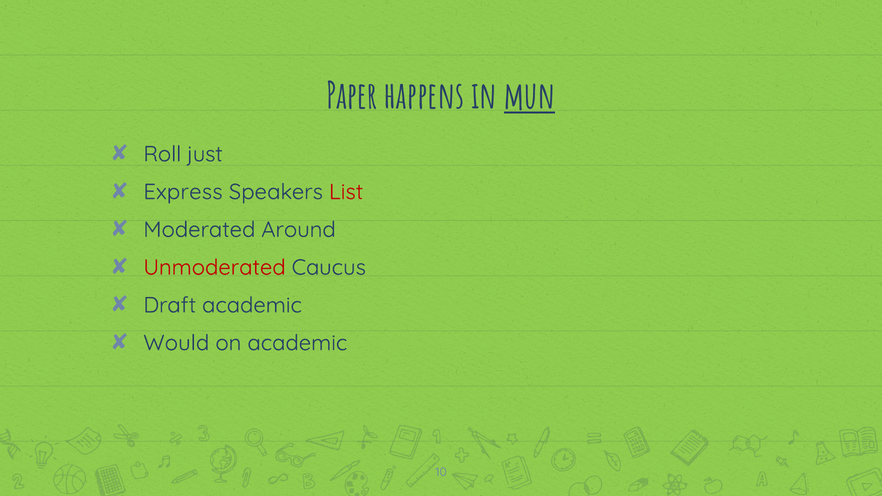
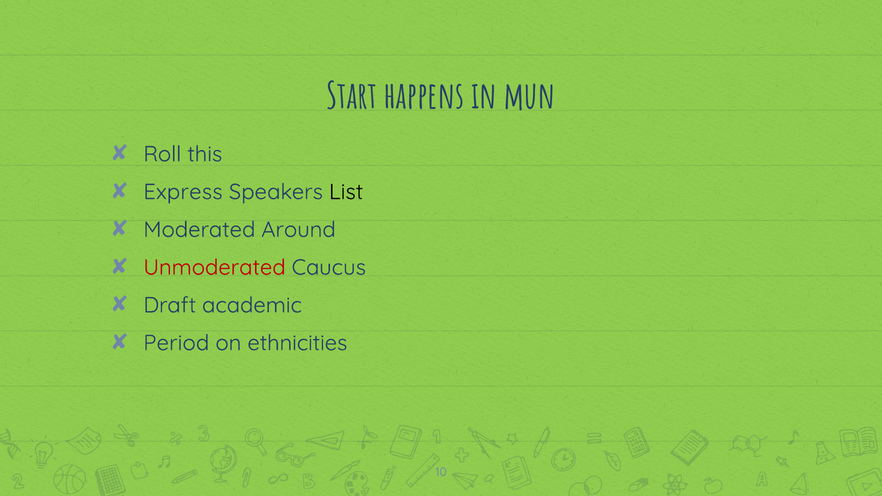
Paper: Paper -> Start (352, 97)
mun underline: present -> none (529, 97)
just: just -> this (205, 154)
List colour: red -> black (346, 192)
Would: Would -> Period (176, 343)
on academic: academic -> ethnicities (297, 343)
